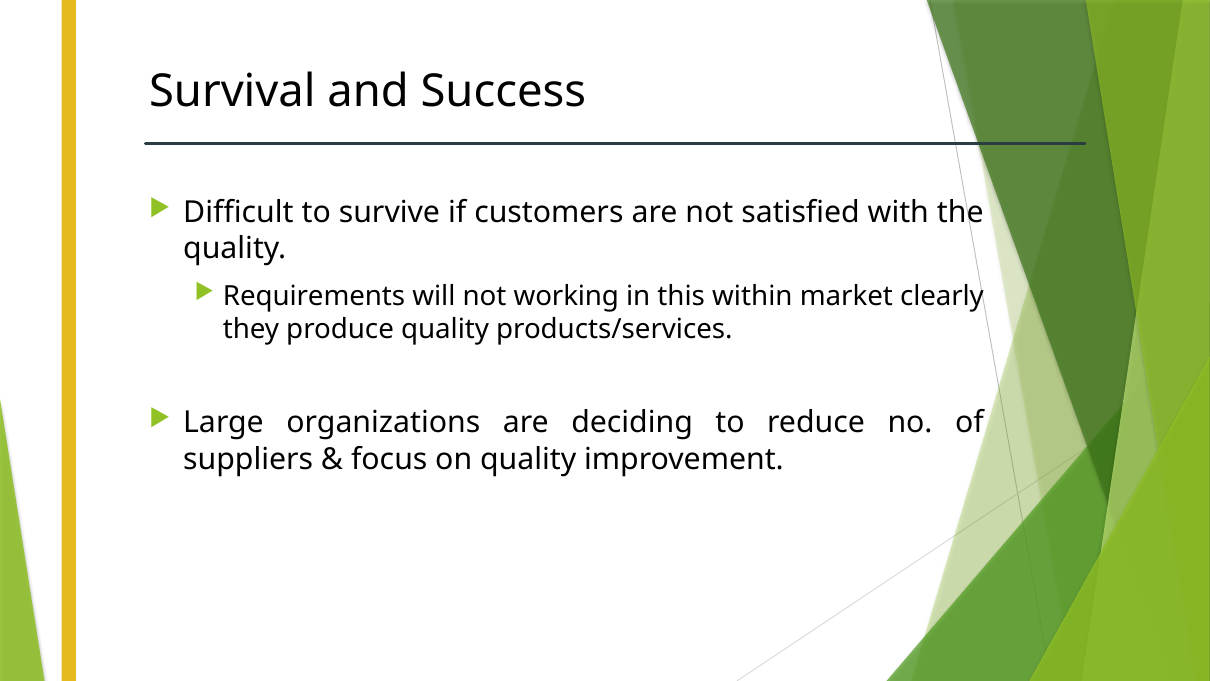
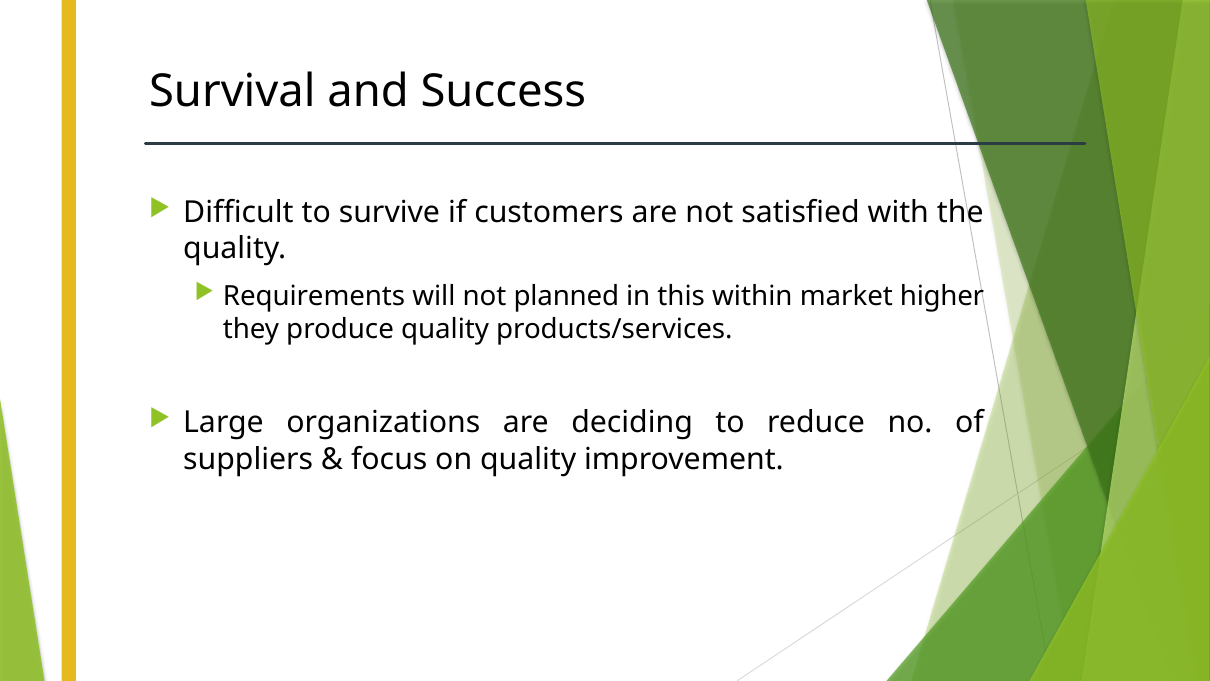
working: working -> planned (566, 296)
clearly: clearly -> higher (942, 296)
